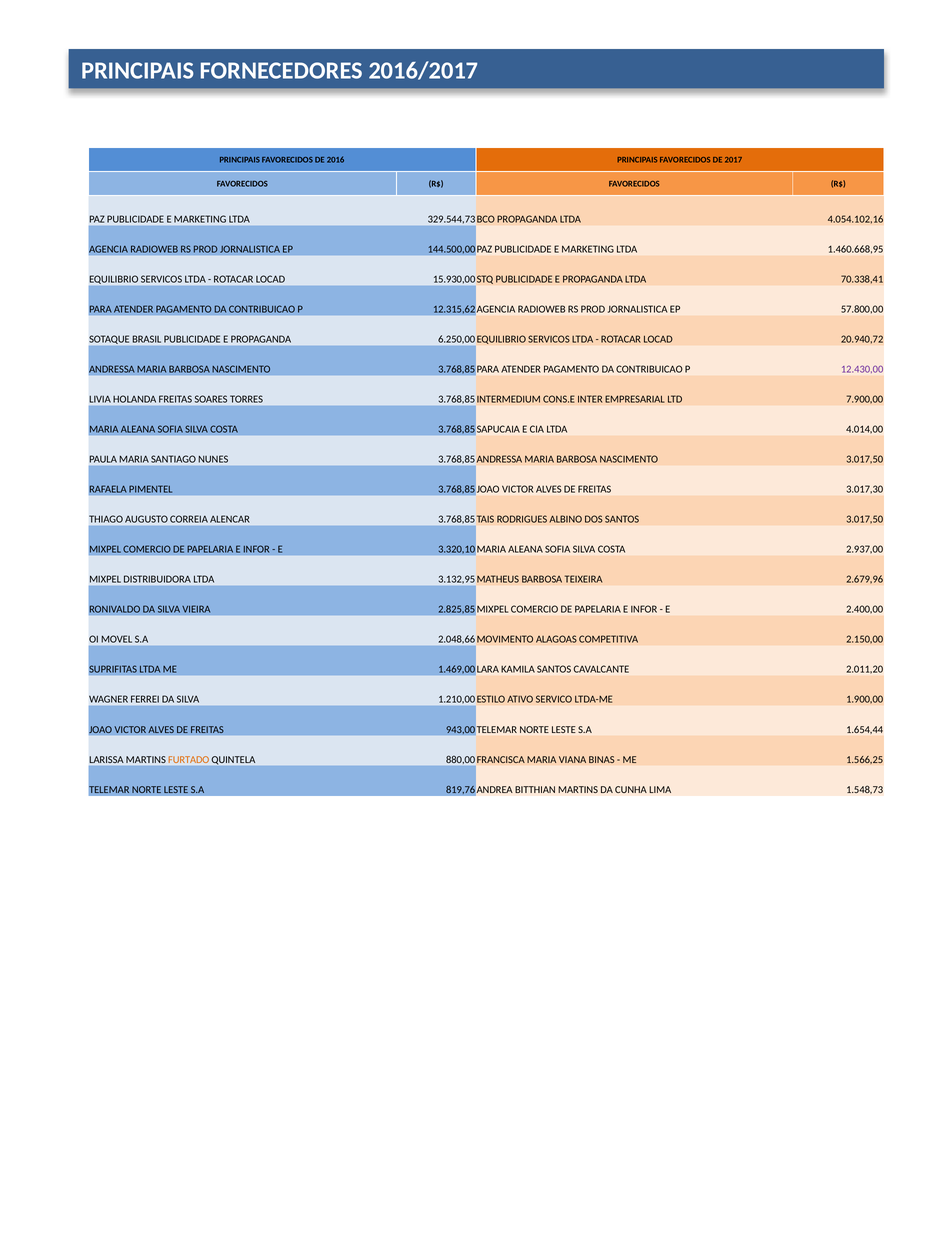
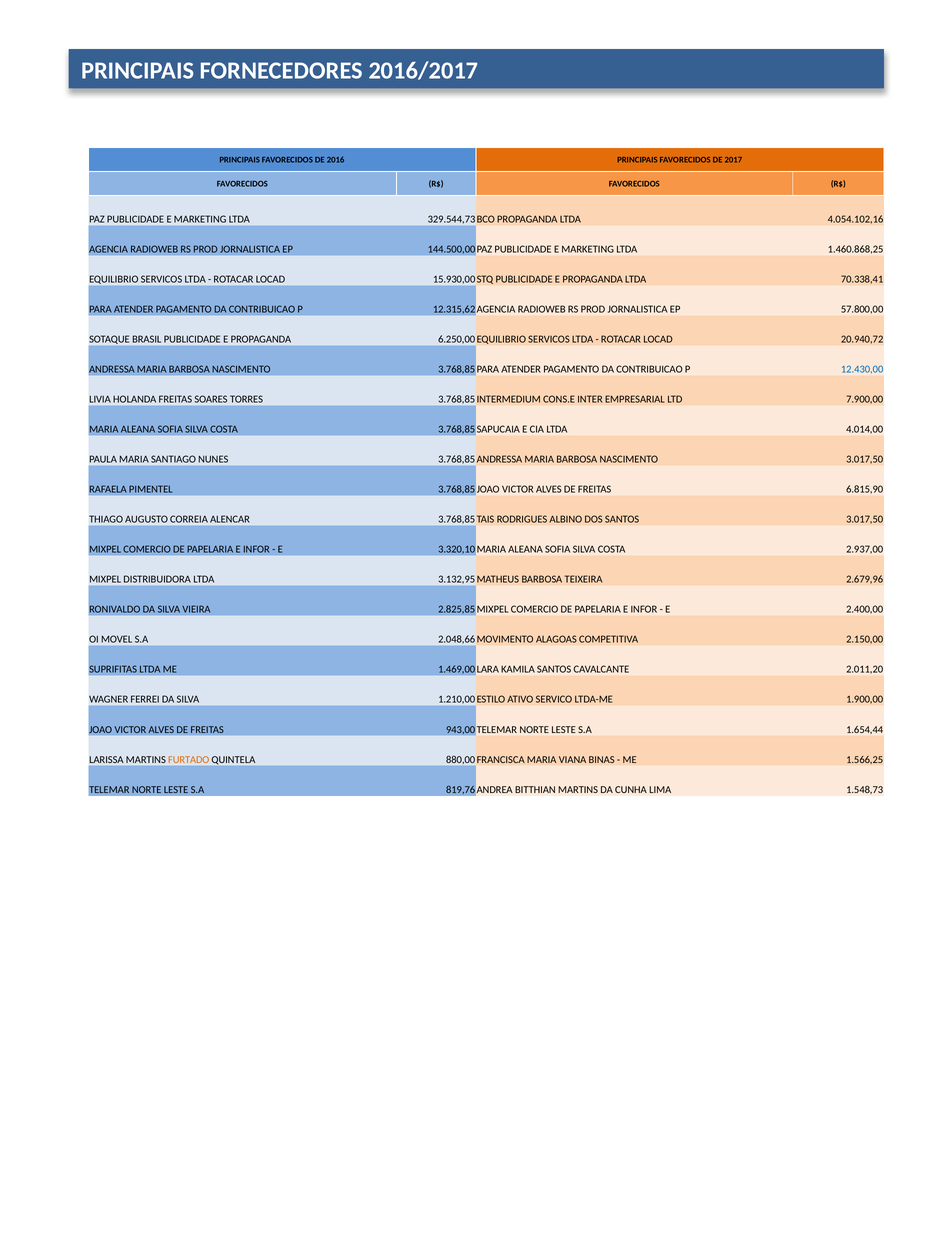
1.460.668,95: 1.460.668,95 -> 1.460.868,25 (856, 249)
12.430,00 colour: purple -> blue (862, 369)
3.017,30: 3.017,30 -> 6.815,90 (865, 489)
